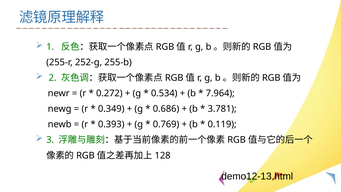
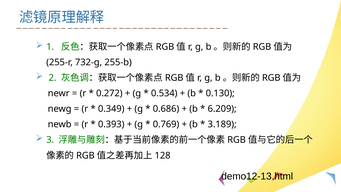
252-g: 252-g -> 732-g (89, 62)
7.964: 7.964 -> 0.130 (220, 93)
3.781: 3.781 -> 6.209 (222, 109)
0.119: 0.119 -> 3.189 (222, 124)
